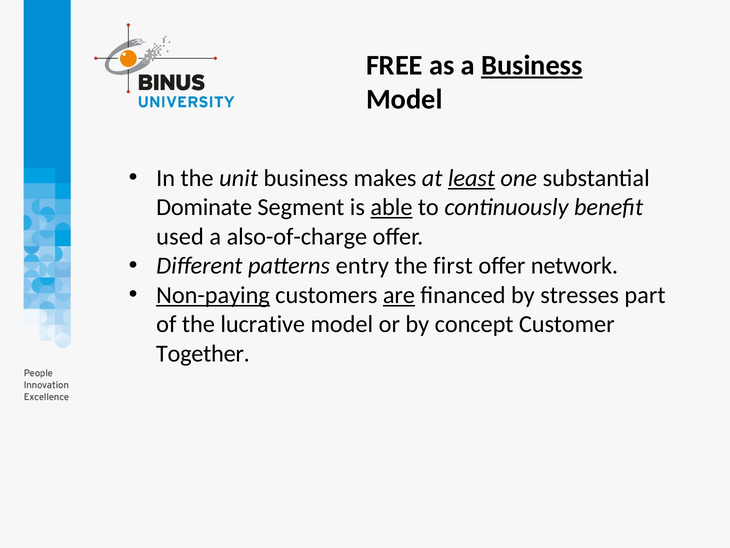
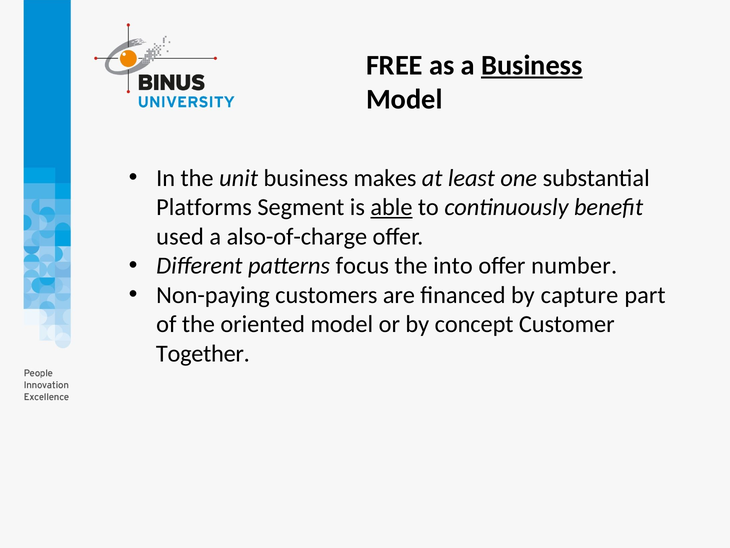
least underline: present -> none (471, 178)
Dominate: Dominate -> Platforms (204, 207)
entry: entry -> focus (362, 266)
first: first -> into (453, 266)
network: network -> number (574, 266)
Non-paying underline: present -> none (213, 295)
are underline: present -> none (399, 295)
stresses: stresses -> capture (579, 295)
lucrative: lucrative -> oriented (263, 324)
